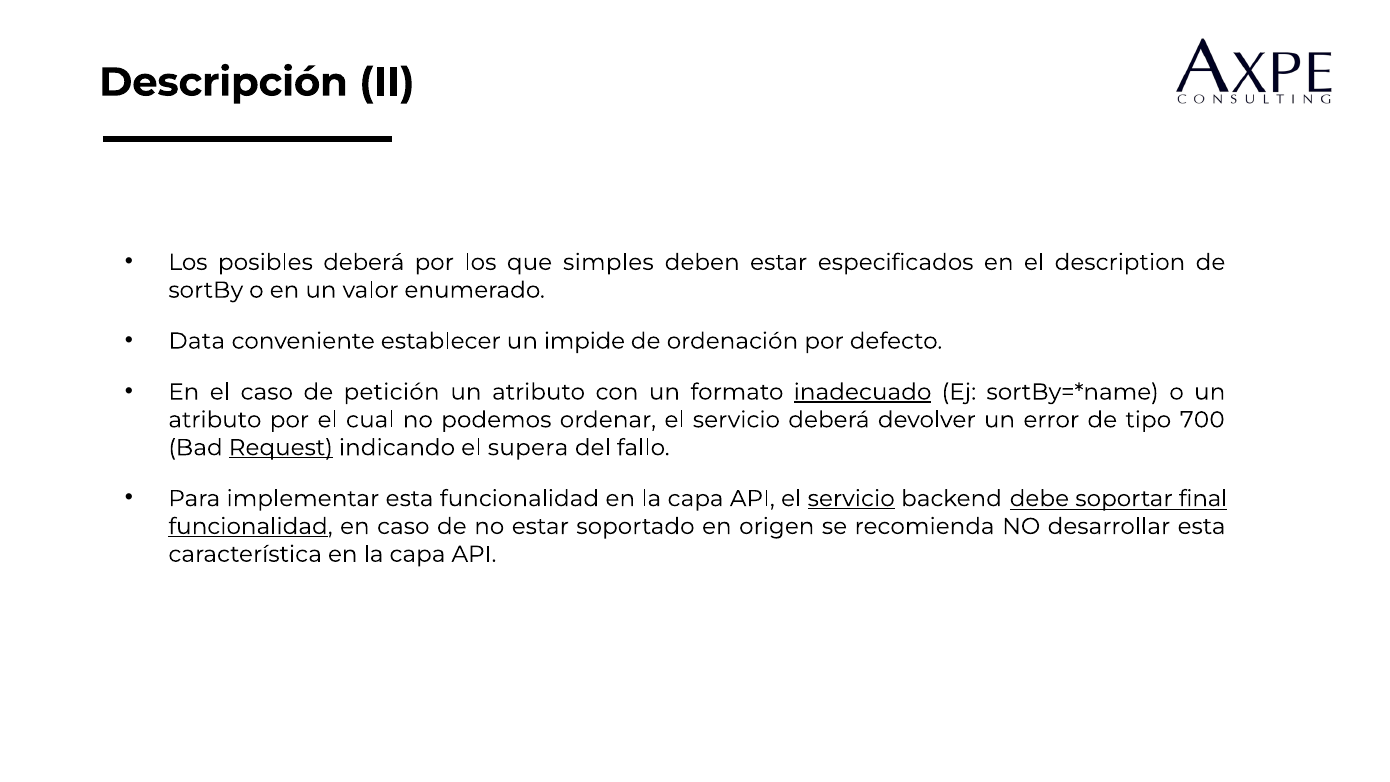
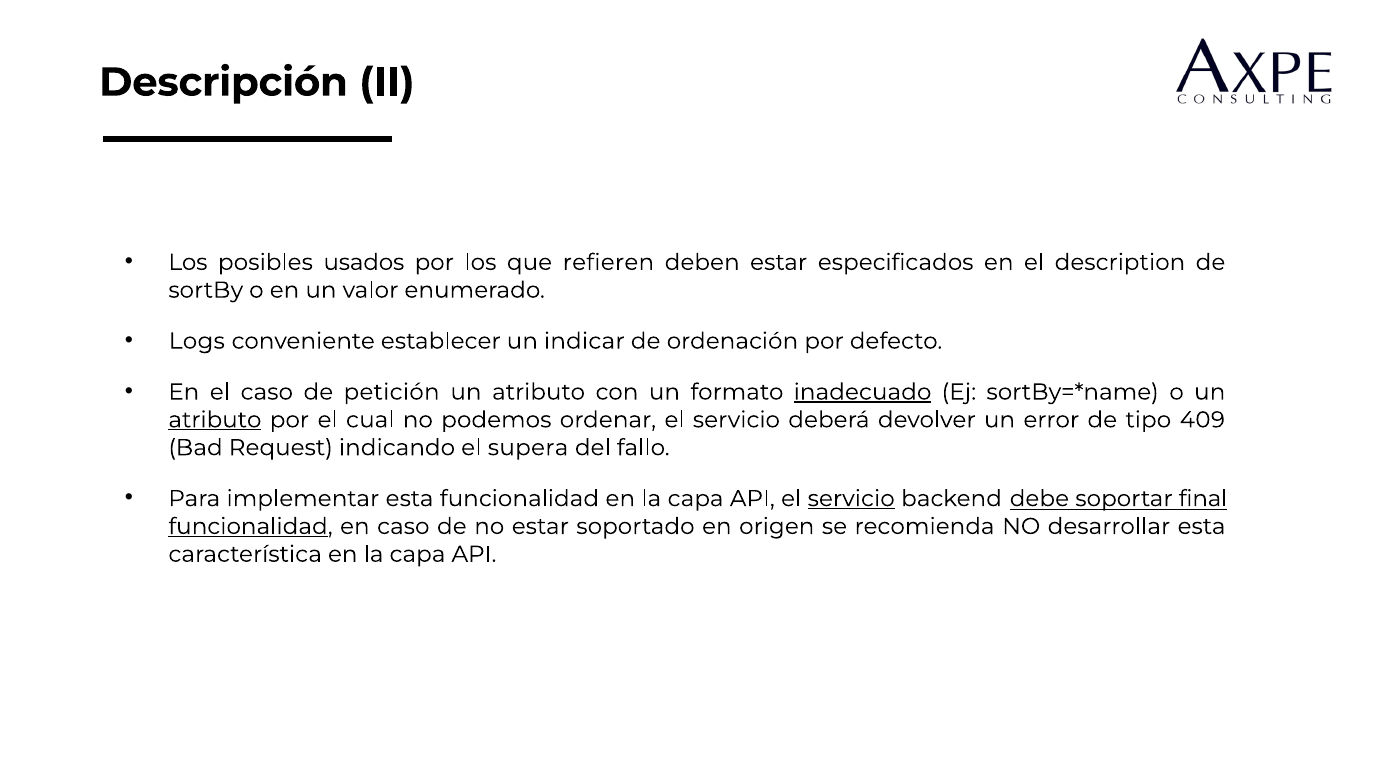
posibles deberá: deberá -> usados (364, 262)
simples: simples -> refieren (608, 262)
Data: Data -> Logs (197, 341)
impide: impide -> indicar (584, 341)
atributo underline: none -> present (215, 420)
700: 700 -> 409 (1202, 420)
Request underline: present -> none (281, 448)
